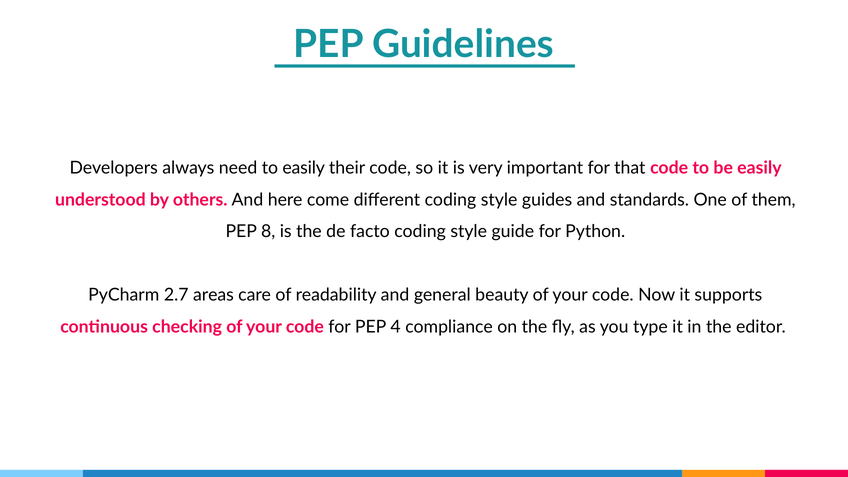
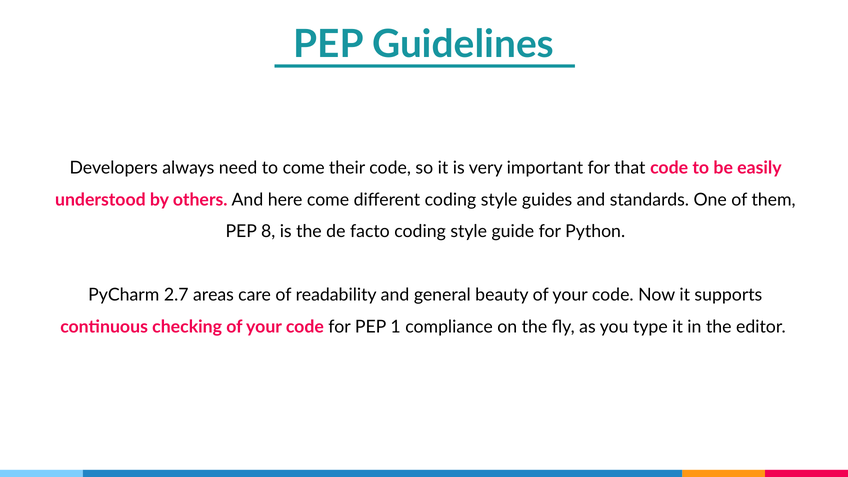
to easily: easily -> come (304, 168)
4: 4 -> 1 (396, 327)
